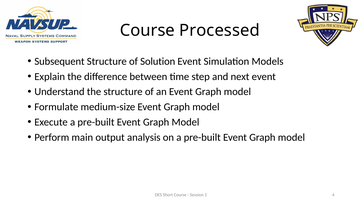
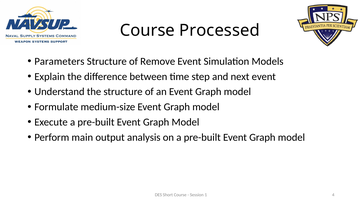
Subsequent: Subsequent -> Parameters (59, 61)
Solution: Solution -> Remove (158, 61)
